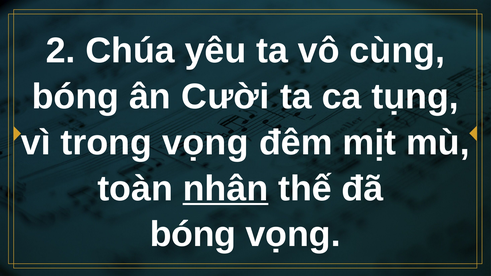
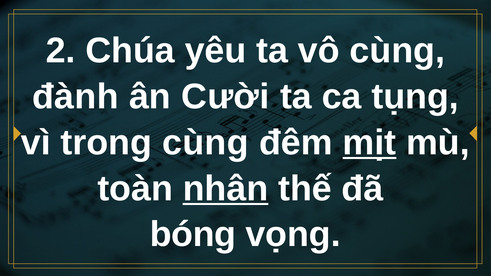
bóng: bóng -> đành (75, 97)
trong vọng: vọng -> cùng (205, 143)
mịt underline: none -> present (369, 143)
